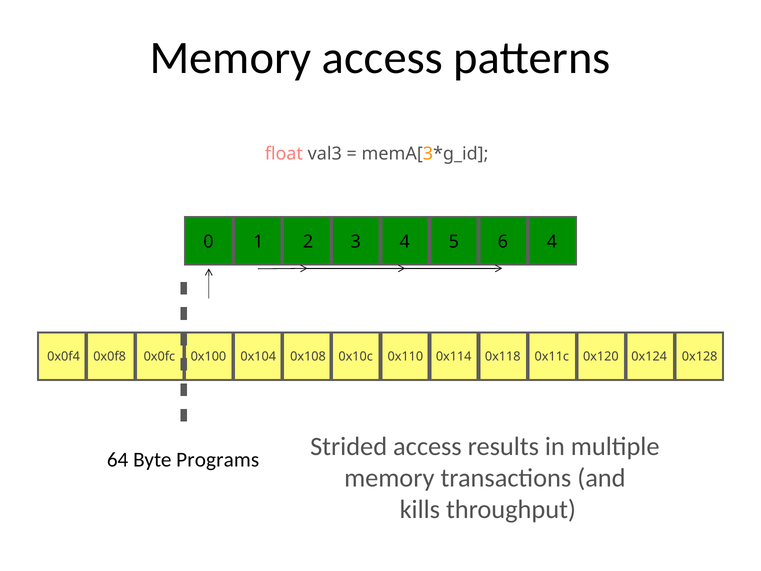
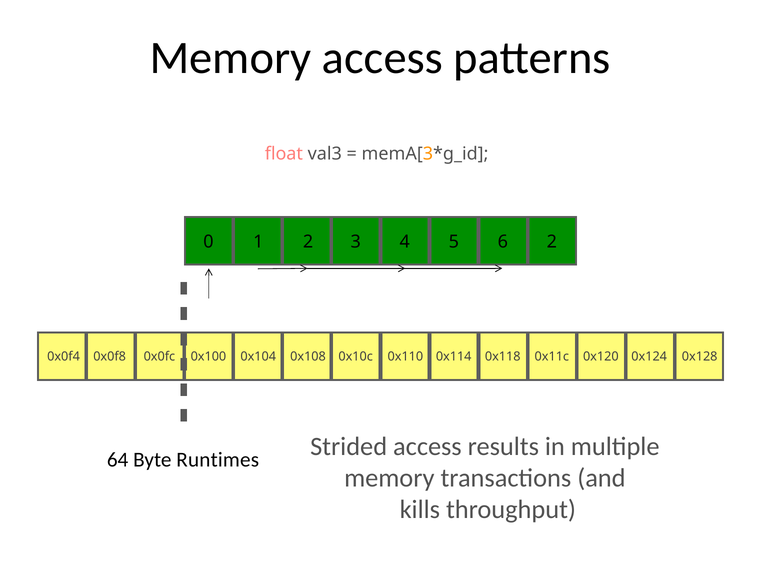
6 4: 4 -> 2 (552, 242)
Programs: Programs -> Runtimes (218, 460)
